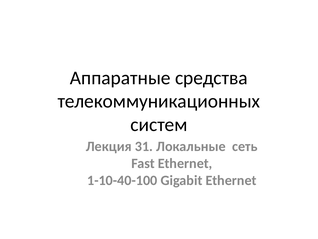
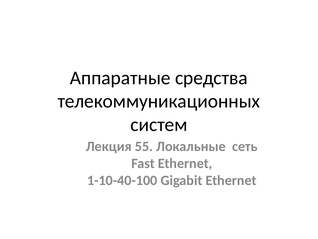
31: 31 -> 55 (144, 146)
